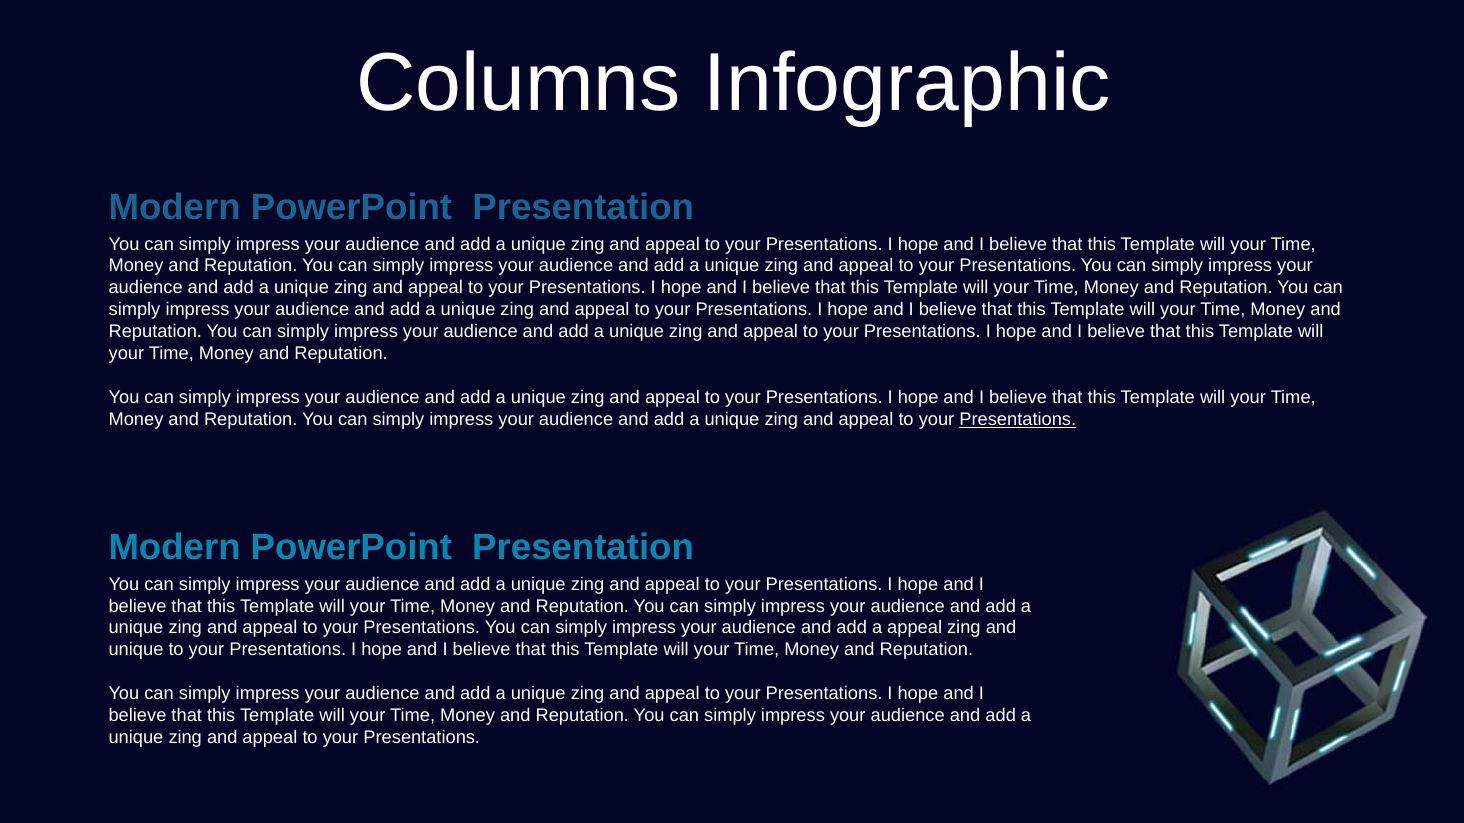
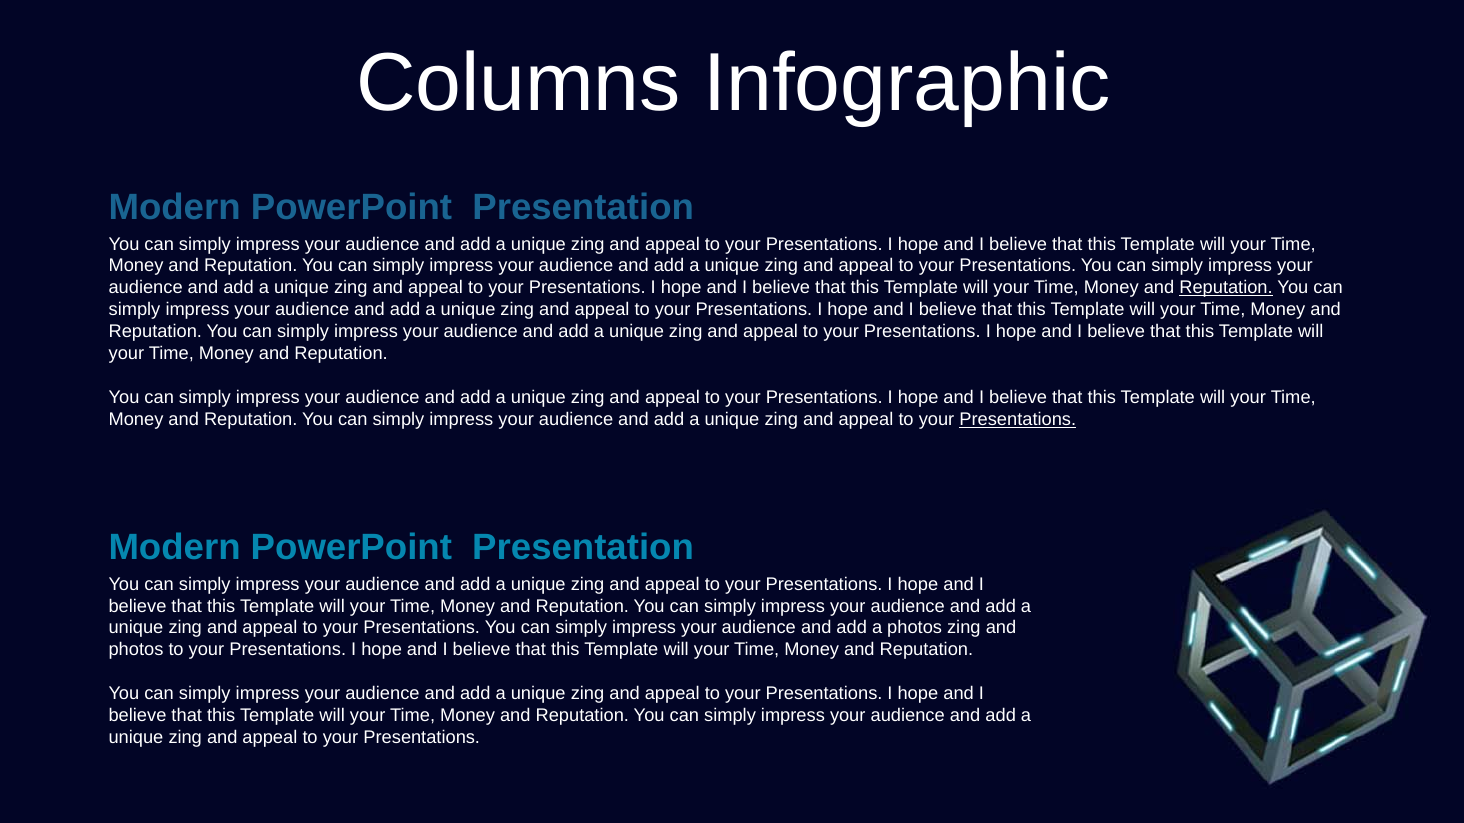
Reputation underline: none -> present (1226, 288)
a appeal: appeal -> photos (915, 628)
unique: unique -> photos (136, 650)
